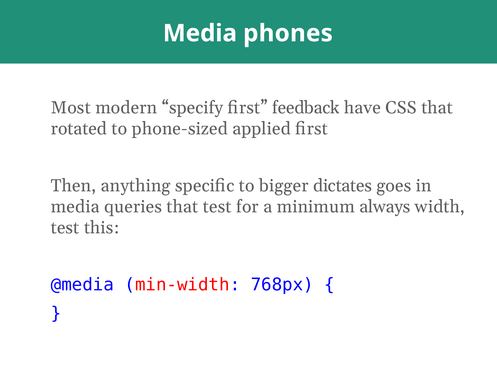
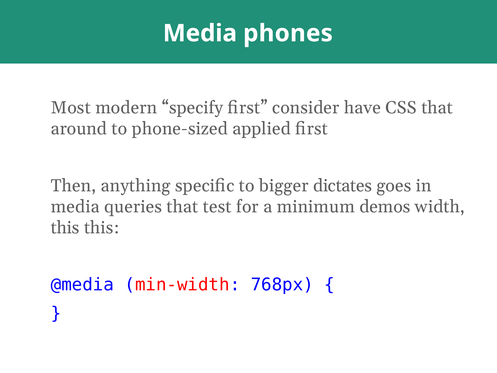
feedback: feedback -> consider (306, 108)
rotated: rotated -> around (79, 129)
always: always -> demos (385, 207)
test: test -> this (65, 228)
